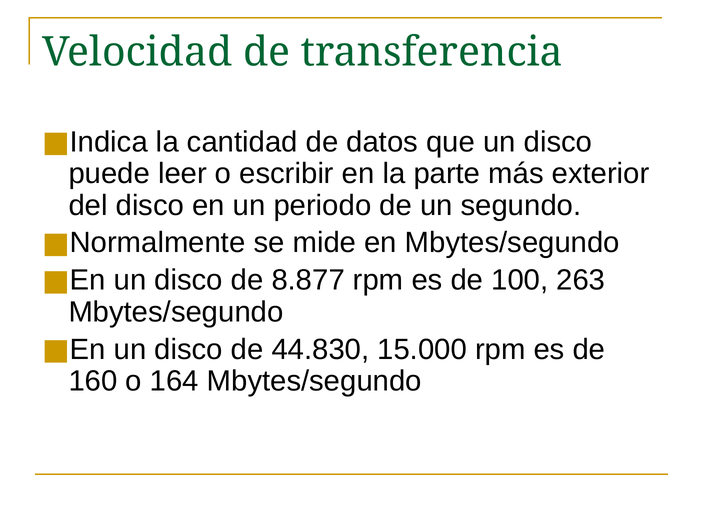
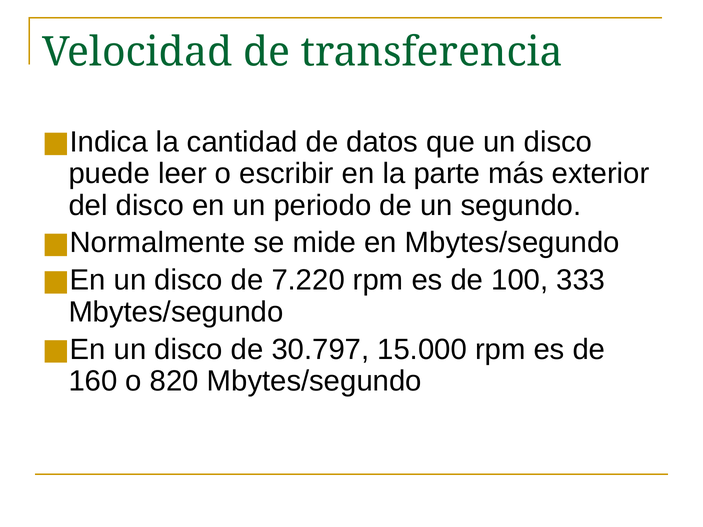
8.877: 8.877 -> 7.220 (308, 280)
263: 263 -> 333 (581, 280)
44.830: 44.830 -> 30.797 (320, 350)
164: 164 -> 820 (174, 381)
